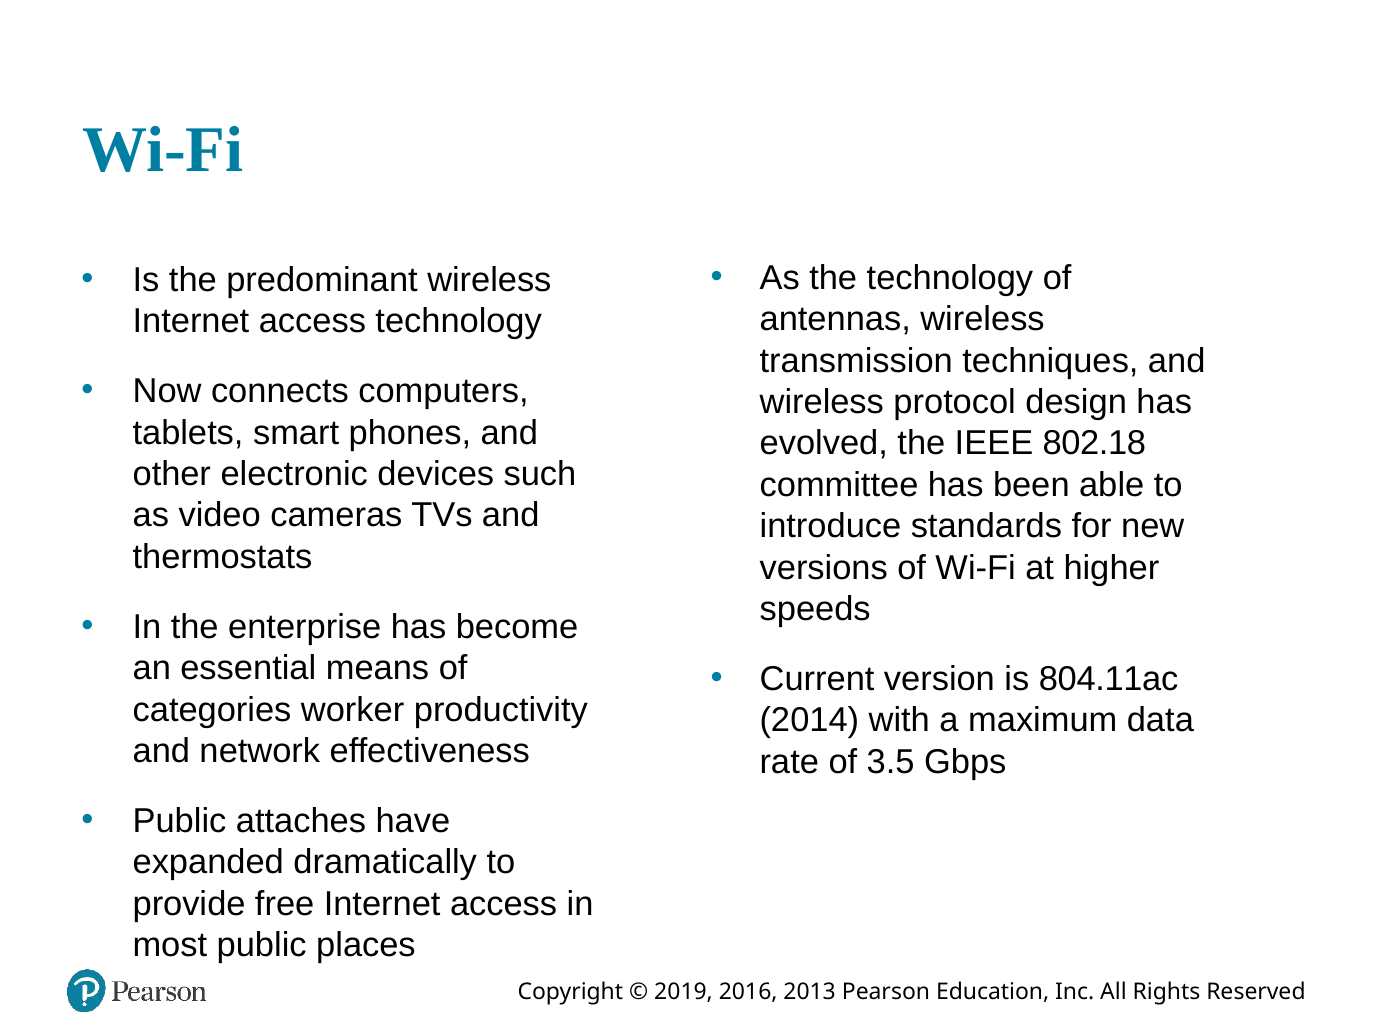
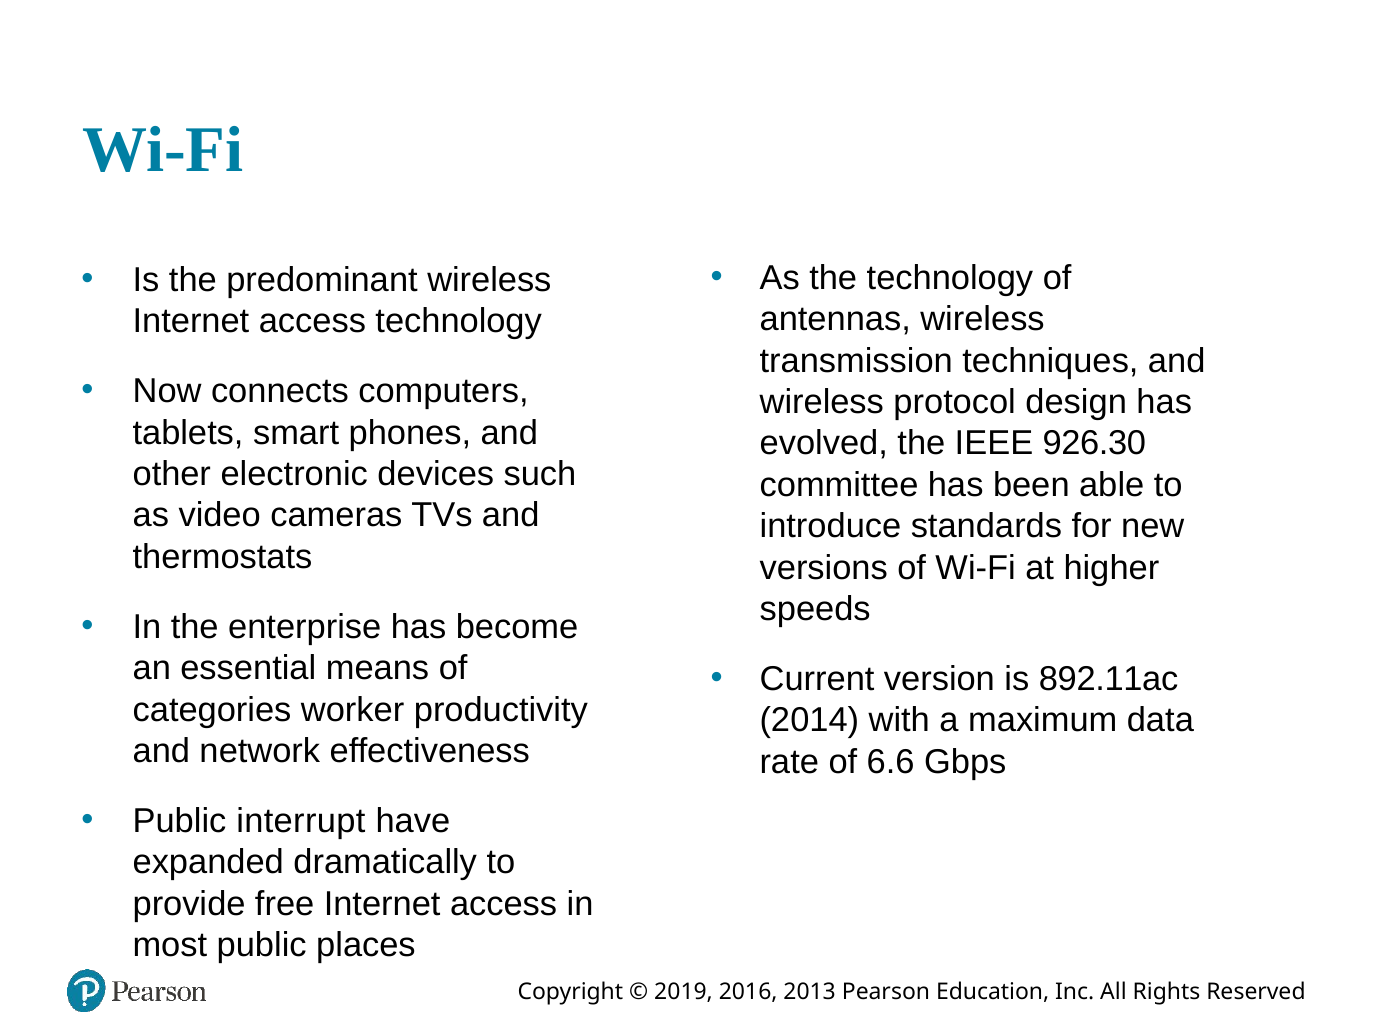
802.18: 802.18 -> 926.30 (1094, 443)
804.11ac: 804.11ac -> 892.11ac (1109, 679)
3.5: 3.5 -> 6.6 (891, 761)
attaches: attaches -> interrupt (301, 821)
